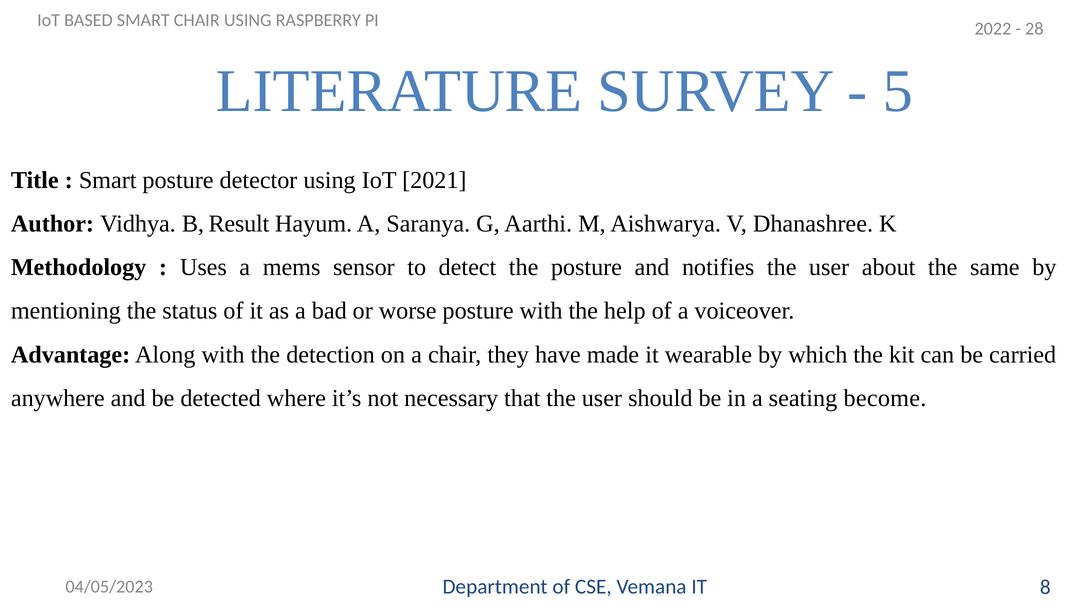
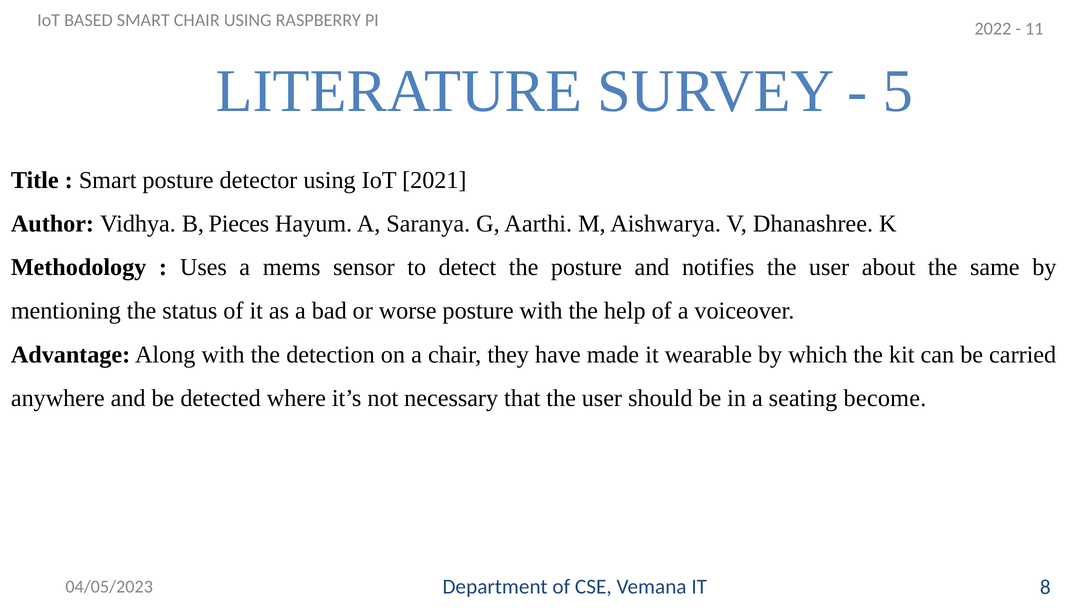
28: 28 -> 11 (1034, 29)
Result: Result -> Pieces (239, 224)
